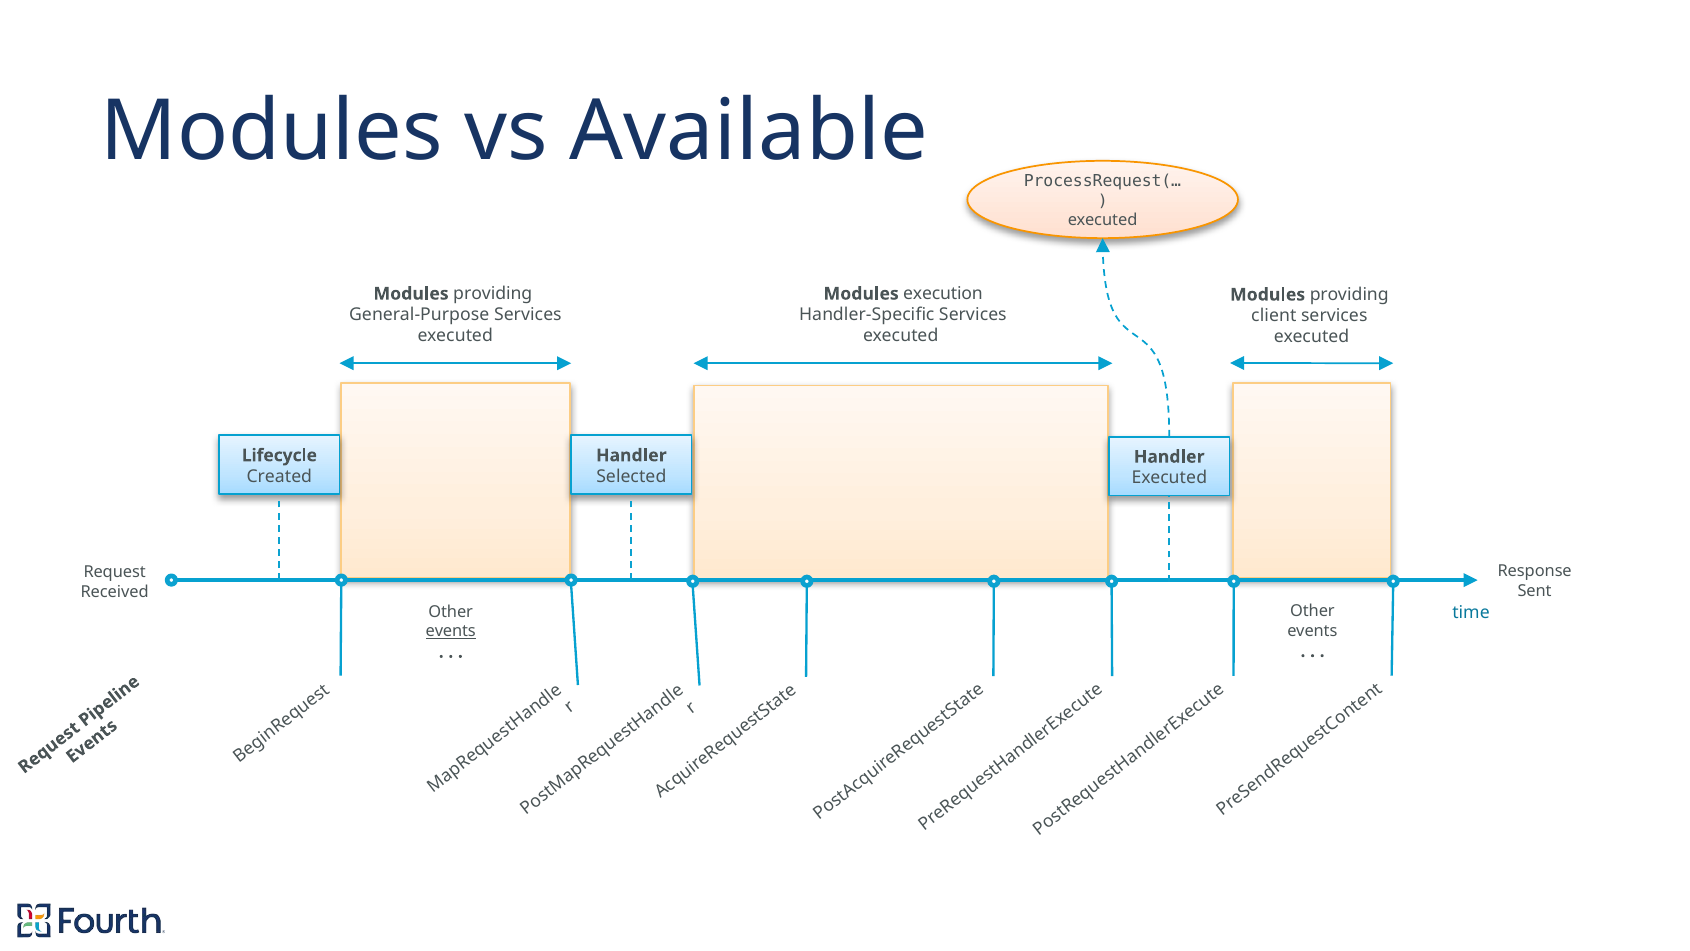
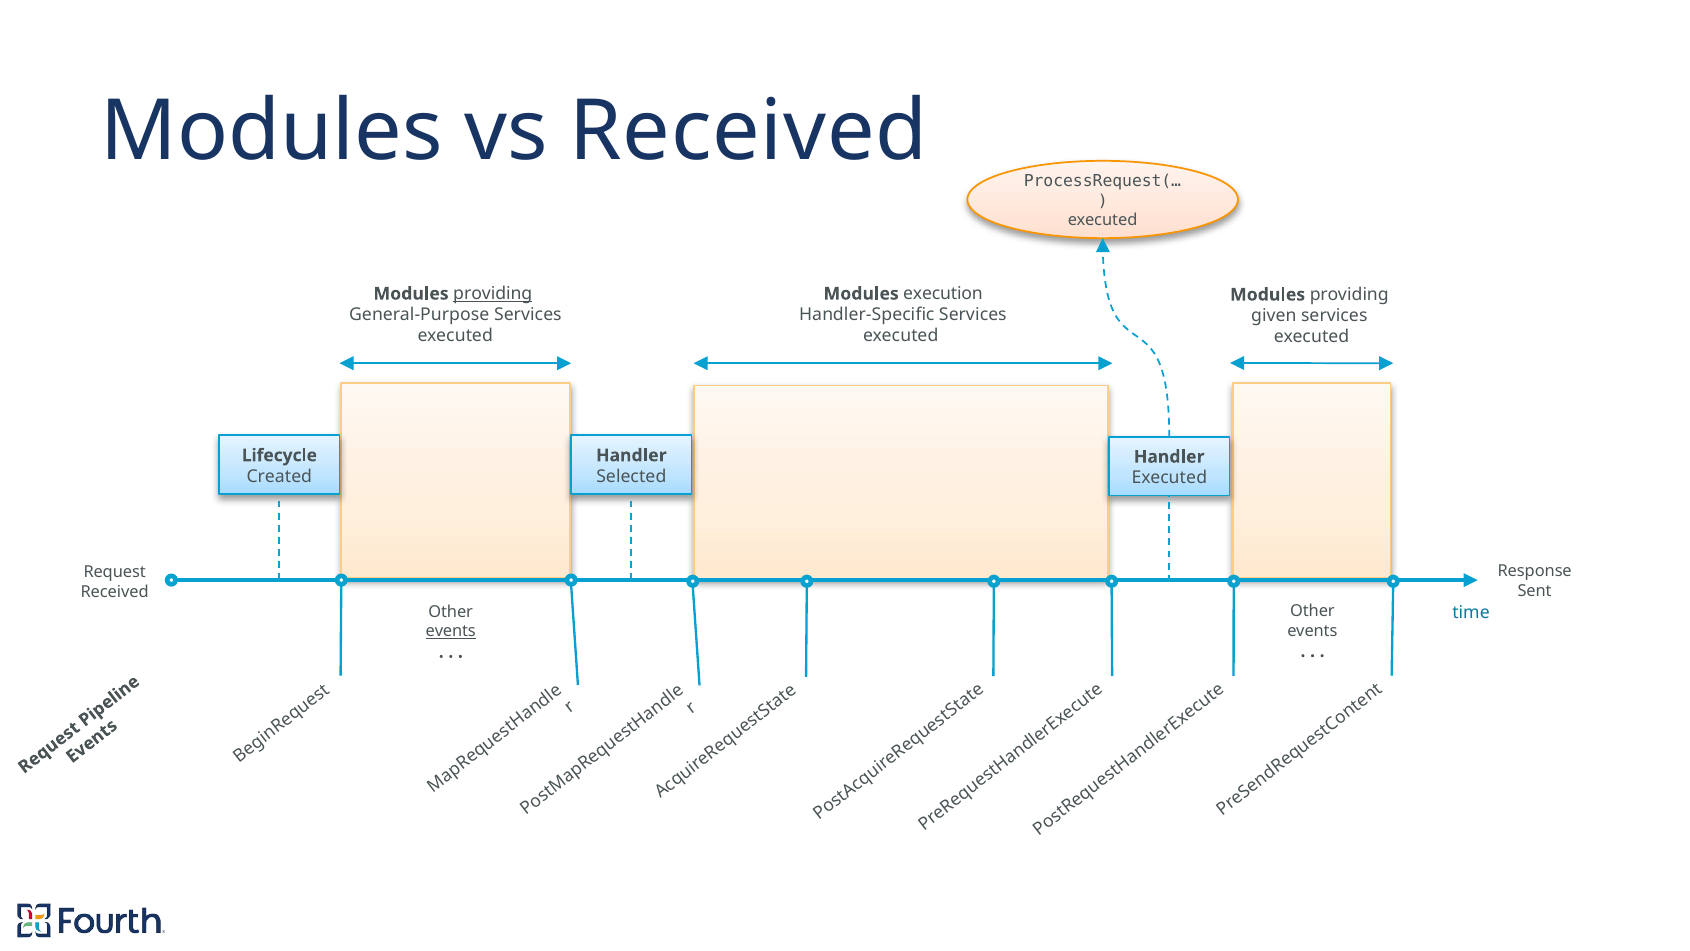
vs Available: Available -> Received (748, 131)
providing underline: none -> present (493, 294)
client: client -> given (1274, 316)
